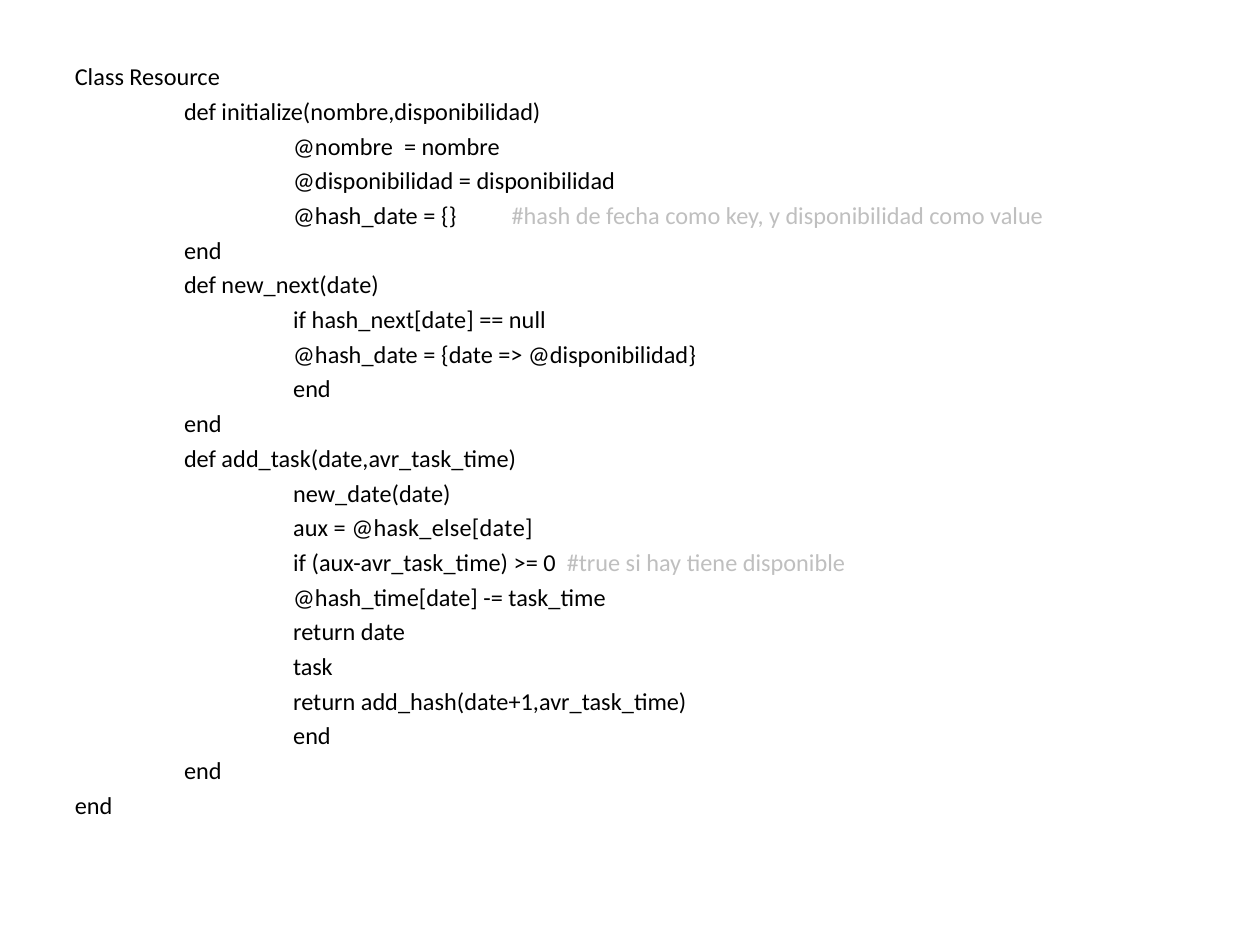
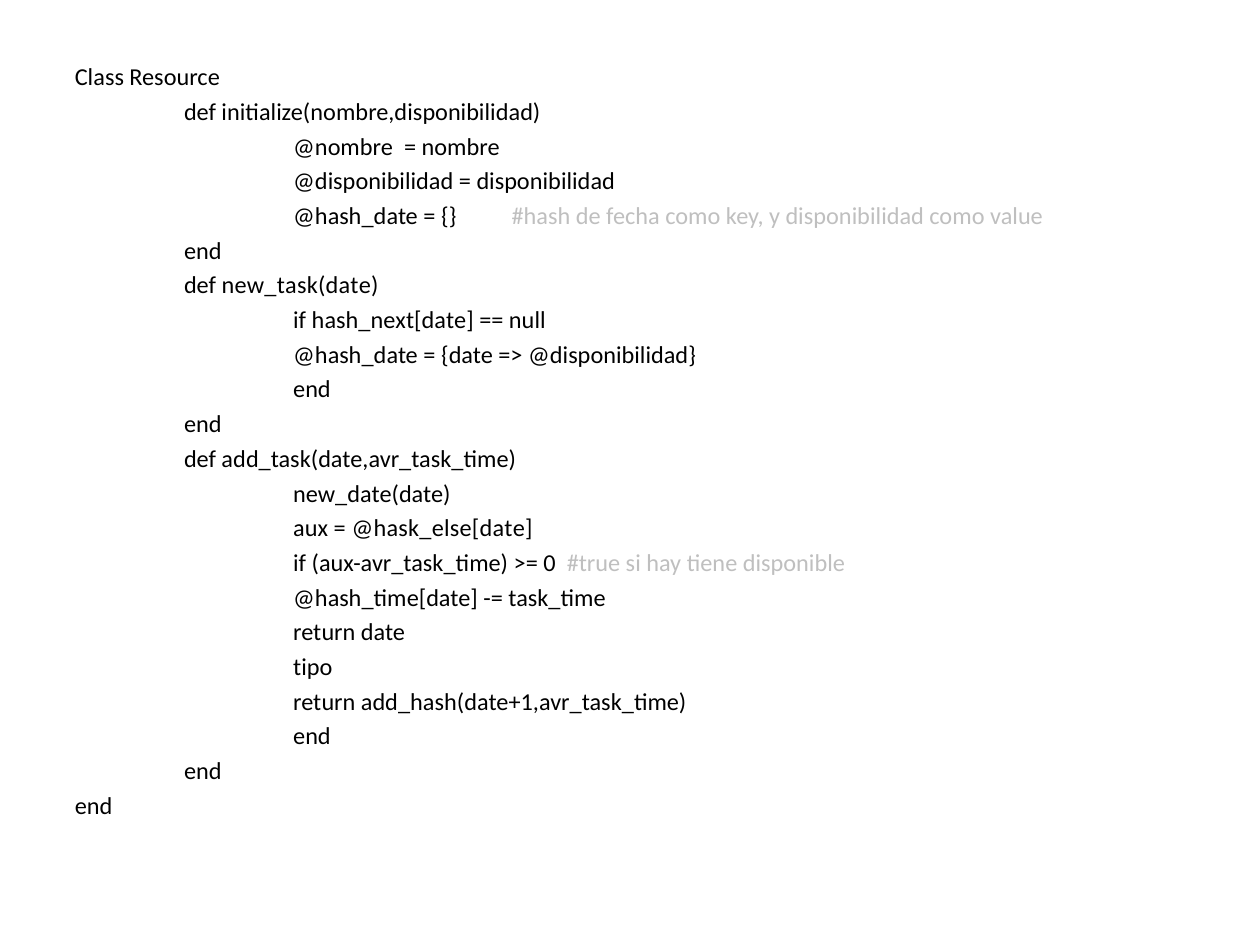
new_next(date: new_next(date -> new_task(date (300, 286)
task: task -> tipo (313, 667)
